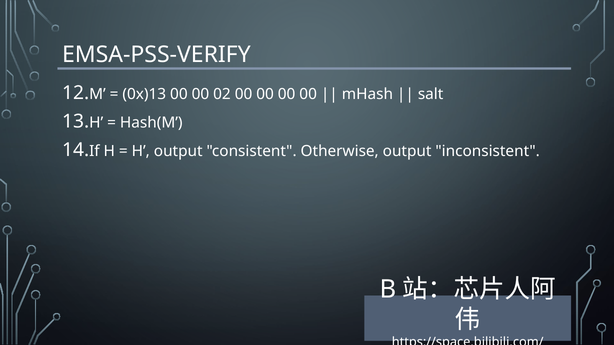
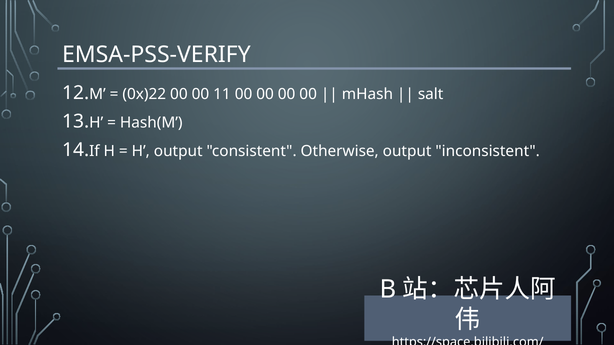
0x)13: 0x)13 -> 0x)22 (144, 95)
02: 02 -> 11 (222, 95)
